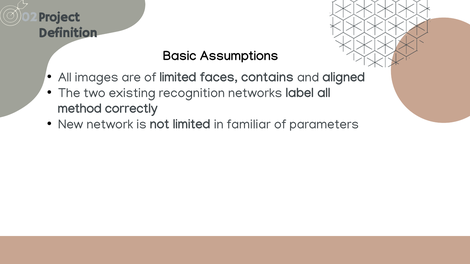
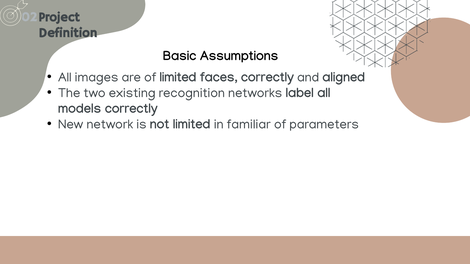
faces contains: contains -> correctly (267, 77)
method: method -> models (80, 109)
